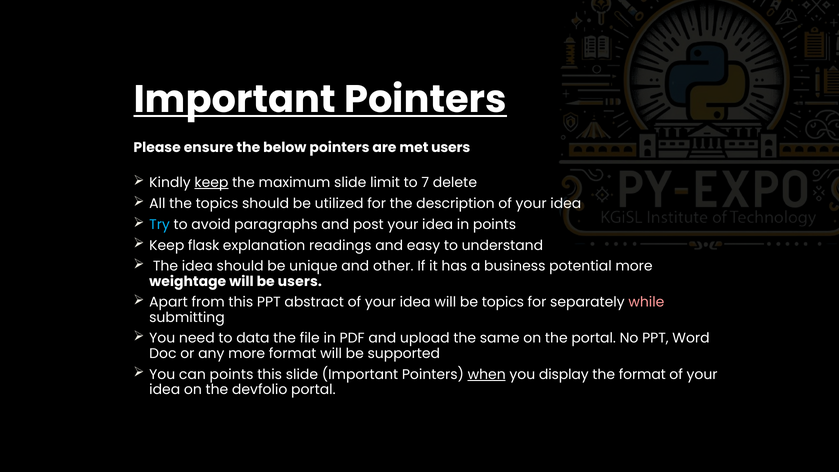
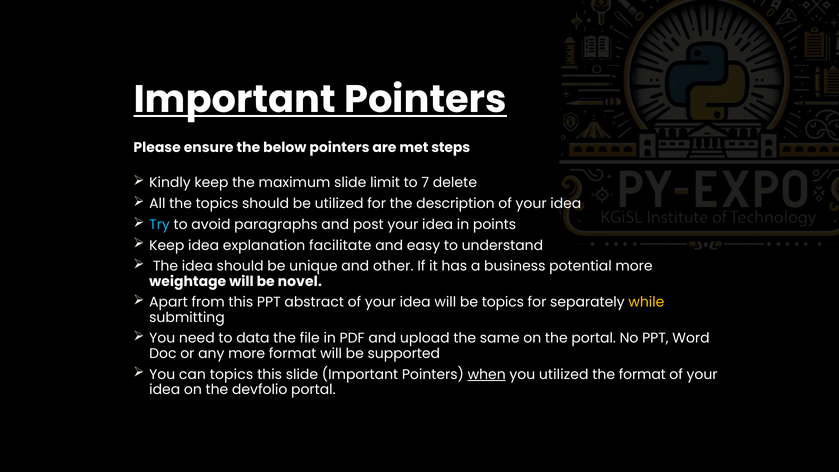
met users: users -> steps (451, 148)
keep underline: present -> none (211, 183)
Keep flask: flask -> idea (204, 245)
readings: readings -> facilitate (340, 245)
be users: users -> novel (300, 281)
while colour: pink -> yellow (646, 302)
can points: points -> topics (232, 374)
you display: display -> utilized (564, 374)
